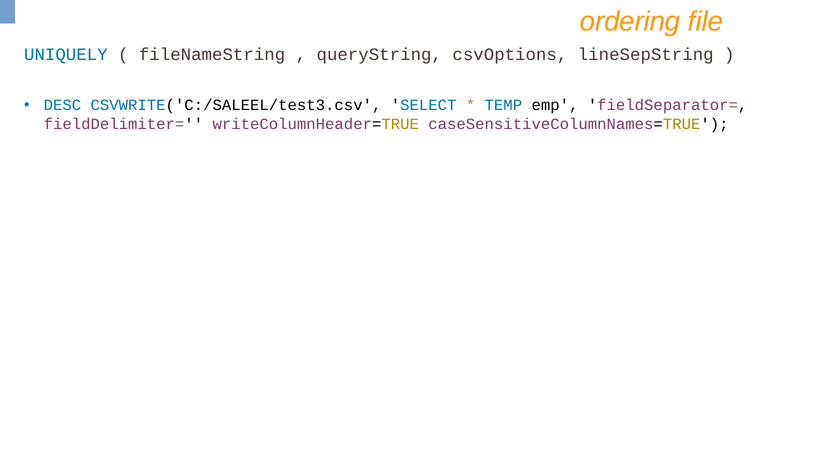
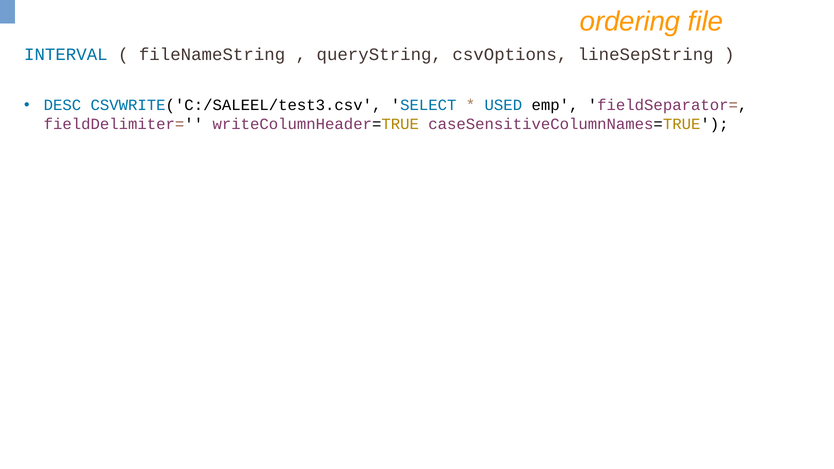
UNIQUELY: UNIQUELY -> INTERVAL (66, 55)
TEMP: TEMP -> USED (503, 105)
